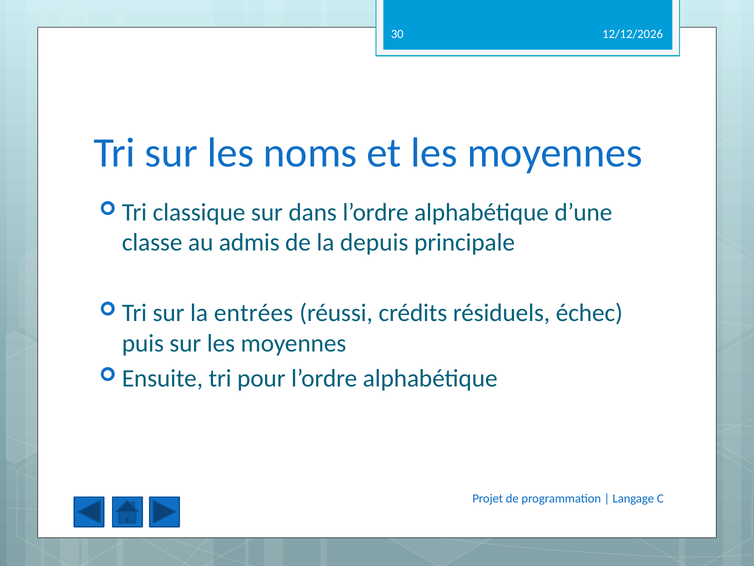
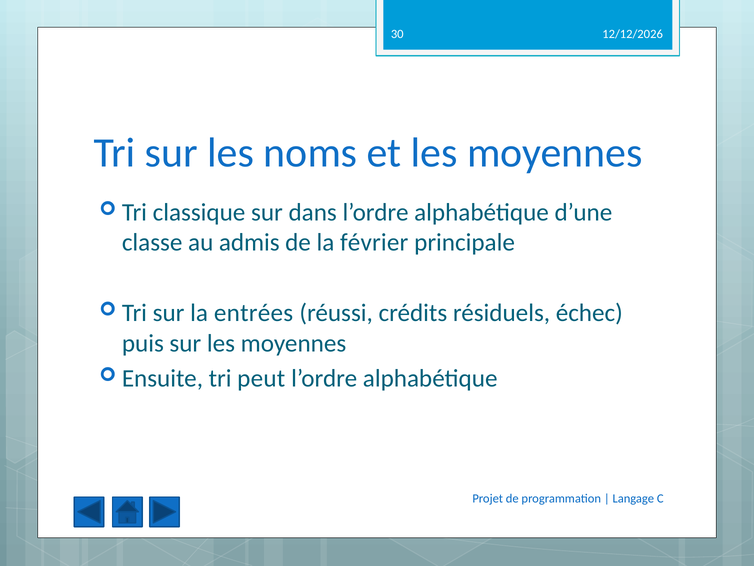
depuis: depuis -> février (374, 242)
pour: pour -> peut (261, 378)
